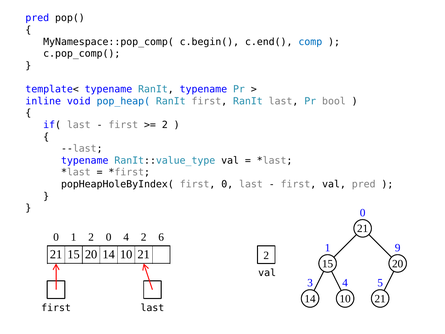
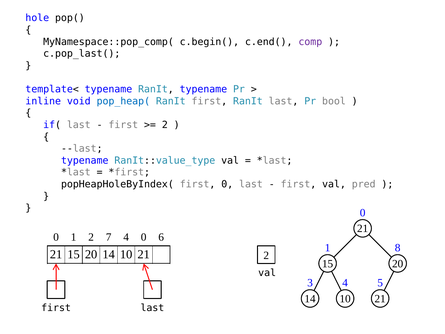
pred: pred -> hole (37, 18)
comp colour: blue -> purple (310, 42)
c.pop_comp(: c.pop_comp( -> c.pop_last( (82, 54)
2 0: 0 -> 7 (109, 237)
4 2: 2 -> 0 (144, 237)
9: 9 -> 8 (398, 248)
